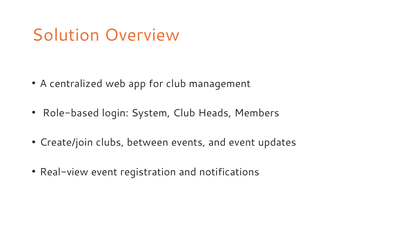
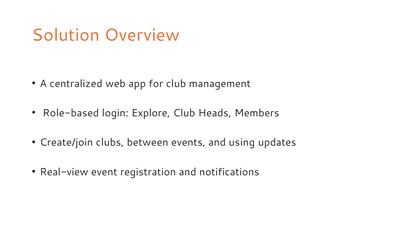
System: System -> Explore (151, 113)
and event: event -> using (242, 143)
